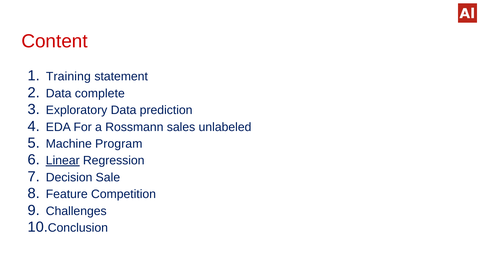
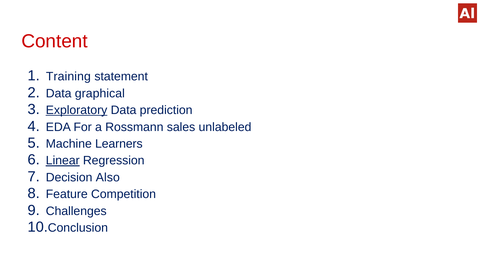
complete: complete -> graphical (100, 93)
Exploratory underline: none -> present (77, 110)
Program: Program -> Learners (119, 144)
Sale: Sale -> Also (108, 177)
